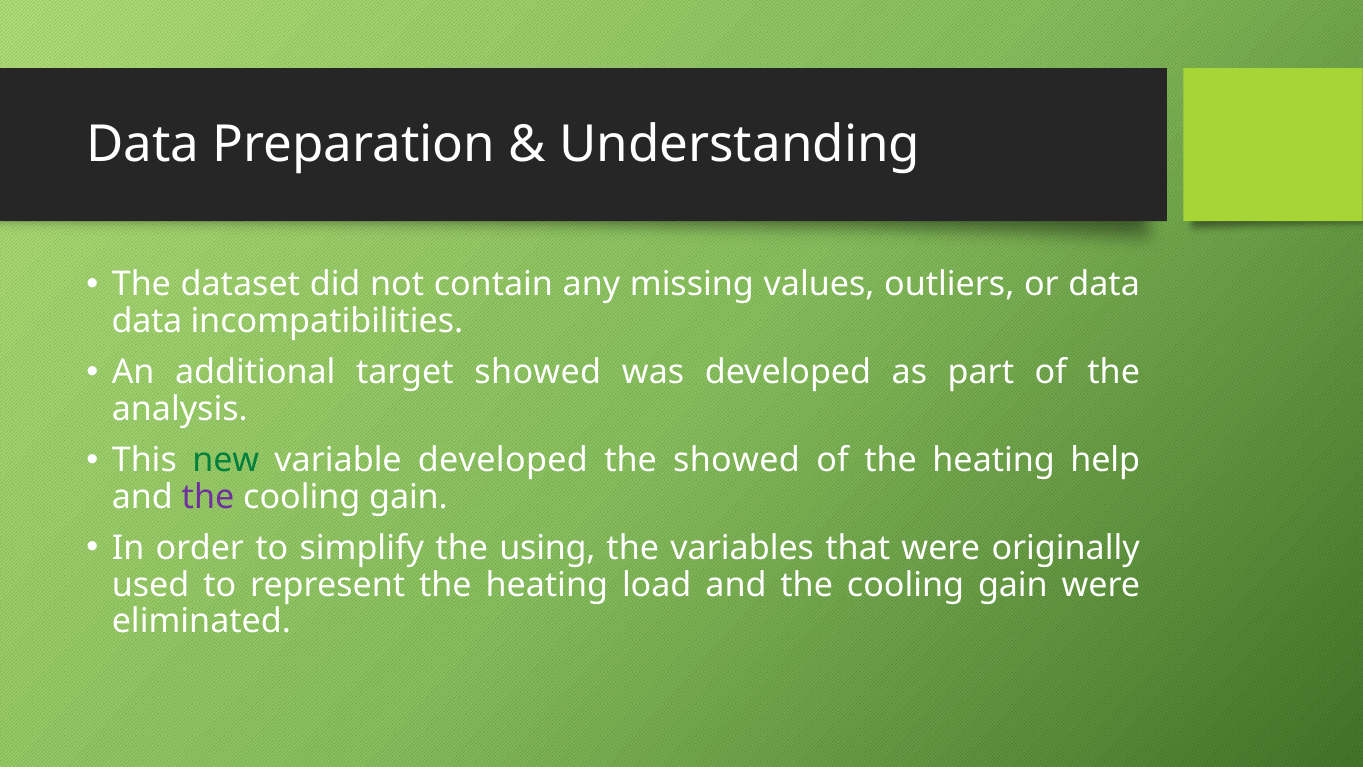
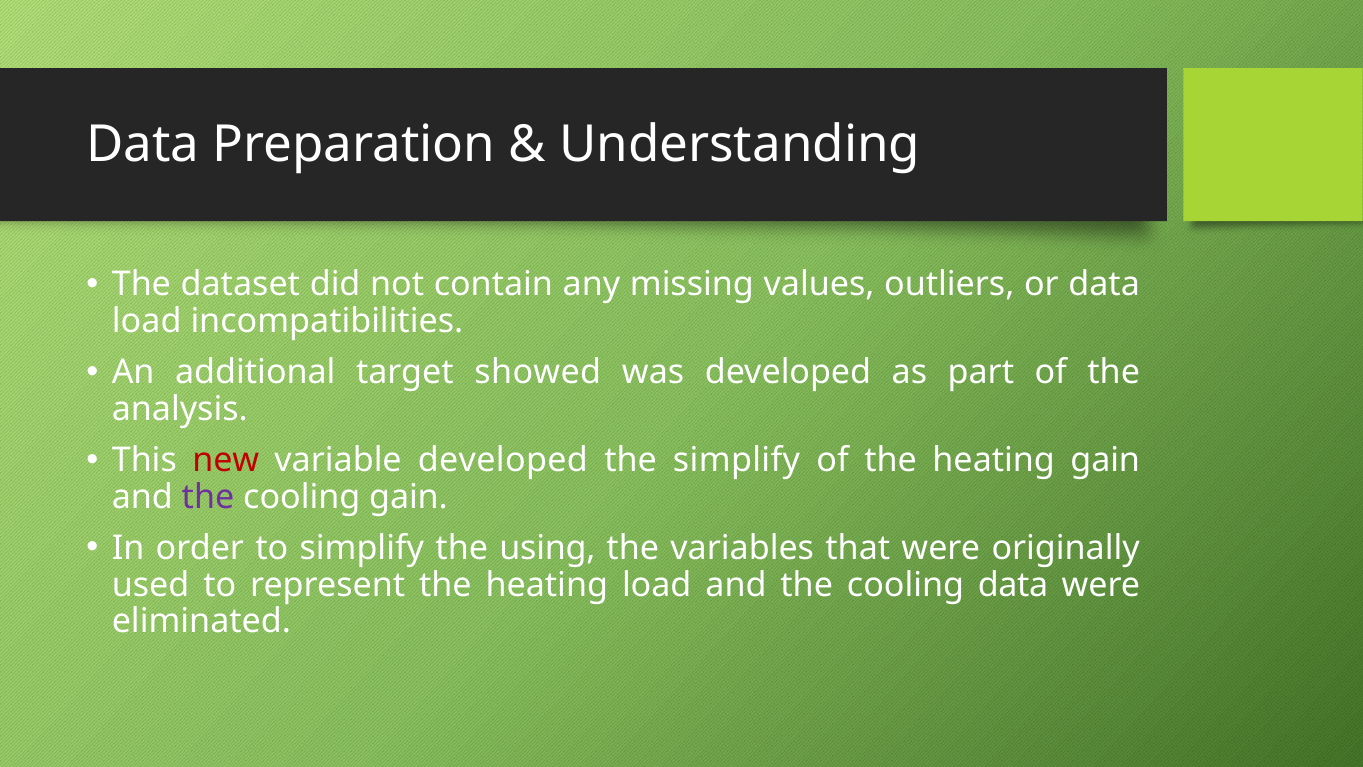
data: data -> load (147, 321)
new colour: green -> red (226, 460)
the showed: showed -> simplify (737, 460)
heating help: help -> gain (1105, 460)
gain: gain -> data (1013, 585)
